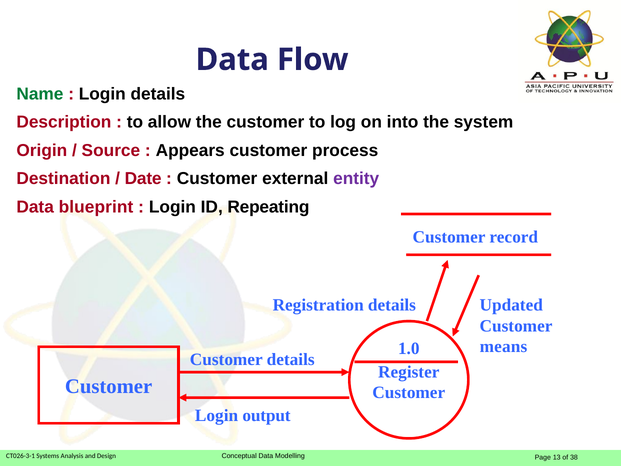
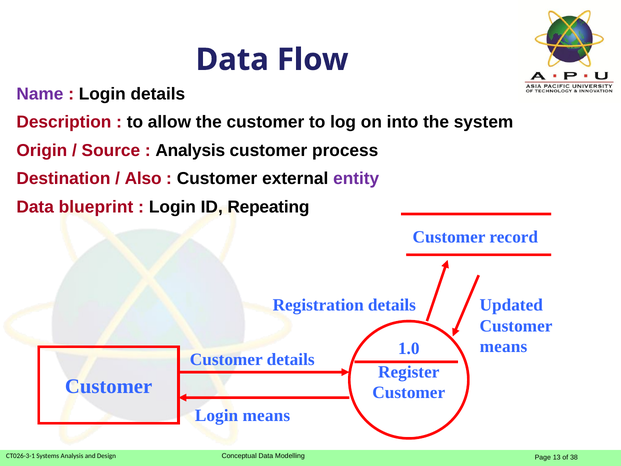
Name colour: green -> purple (40, 94)
Appears: Appears -> Analysis (190, 150)
Date: Date -> Also (143, 179)
Login output: output -> means (266, 415)
